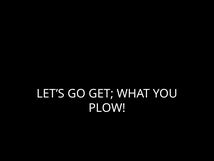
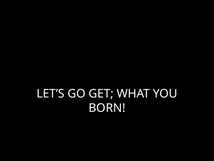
PLOW: PLOW -> BORN (107, 108)
